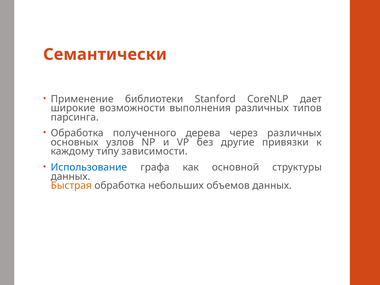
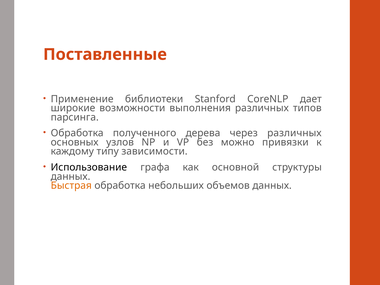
Семантически: Семантически -> Поставленные (105, 54)
другие: другие -> можно (238, 142)
Использование colour: blue -> black (89, 167)
